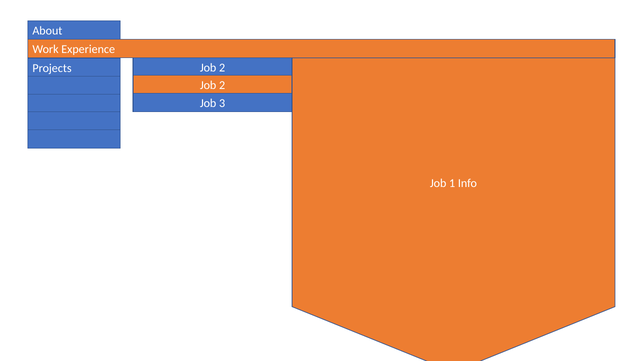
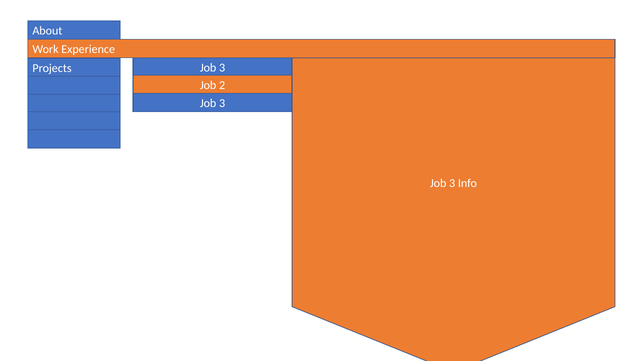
2: 2 -> 3 (222, 68)
1: 1 -> 3 (452, 183)
